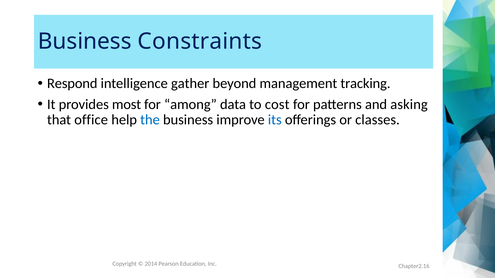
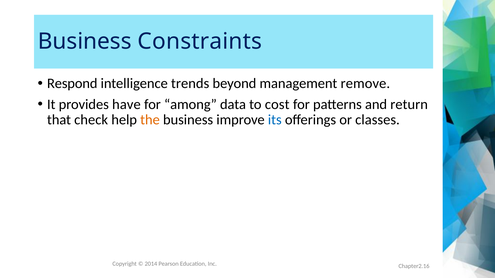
gather: gather -> trends (190, 84)
tracking: tracking -> remove (365, 84)
most: most -> have (126, 104)
asking: asking -> return (409, 104)
office: office -> check (91, 120)
the colour: blue -> orange (150, 120)
